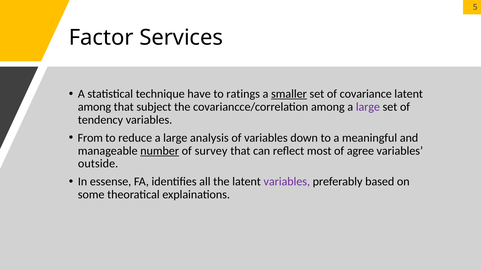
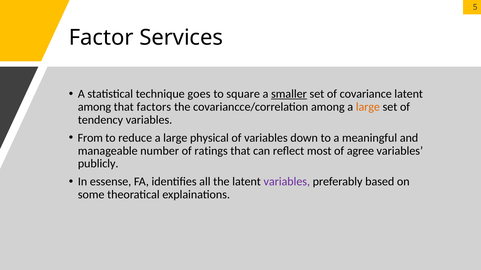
have: have -> goes (199, 94)
ratings: ratings -> square (243, 94)
subject: subject -> factors (154, 107)
large colour: purple -> orange (368, 107)
analysis: analysis -> physical (209, 138)
number underline: present -> none (160, 151)
survey: survey -> ratings (211, 151)
outside: outside -> publicly (98, 164)
